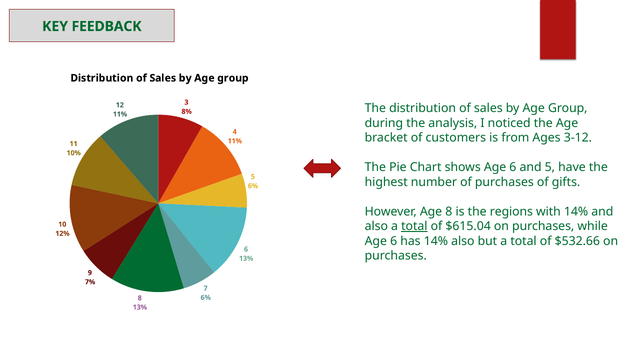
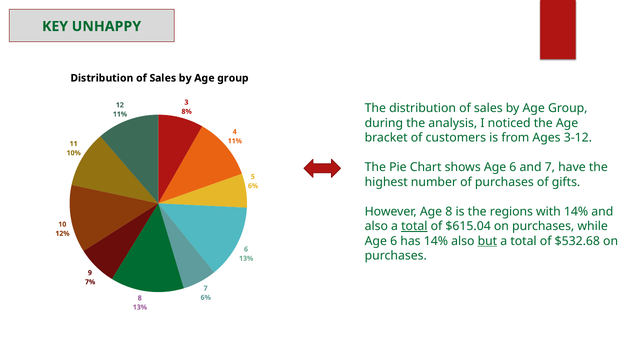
FEEDBACK: FEEDBACK -> UNHAPPY (106, 26)
and 5: 5 -> 7 (550, 167)
but underline: none -> present (487, 241)
$532.66: $532.66 -> $532.68 (577, 241)
